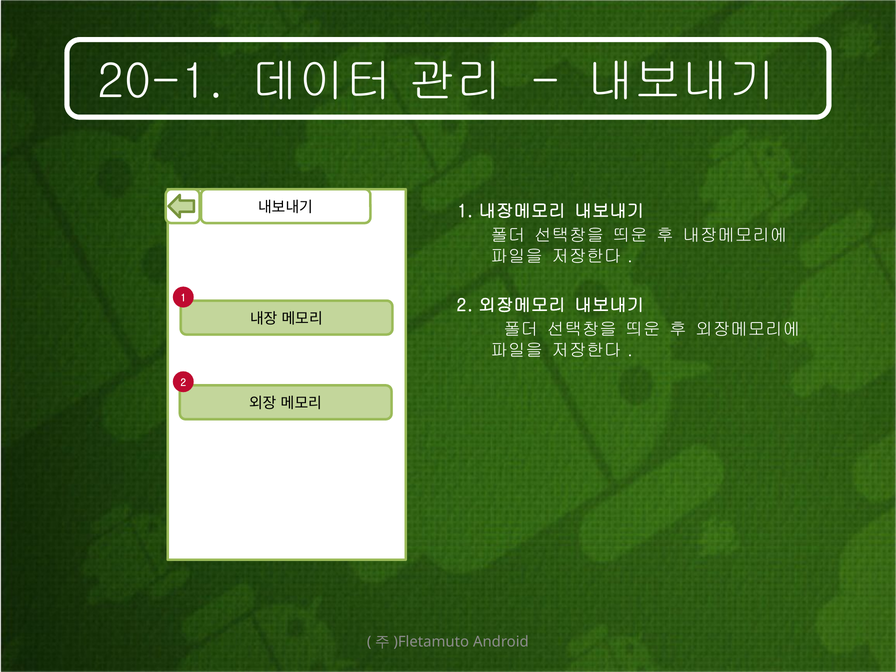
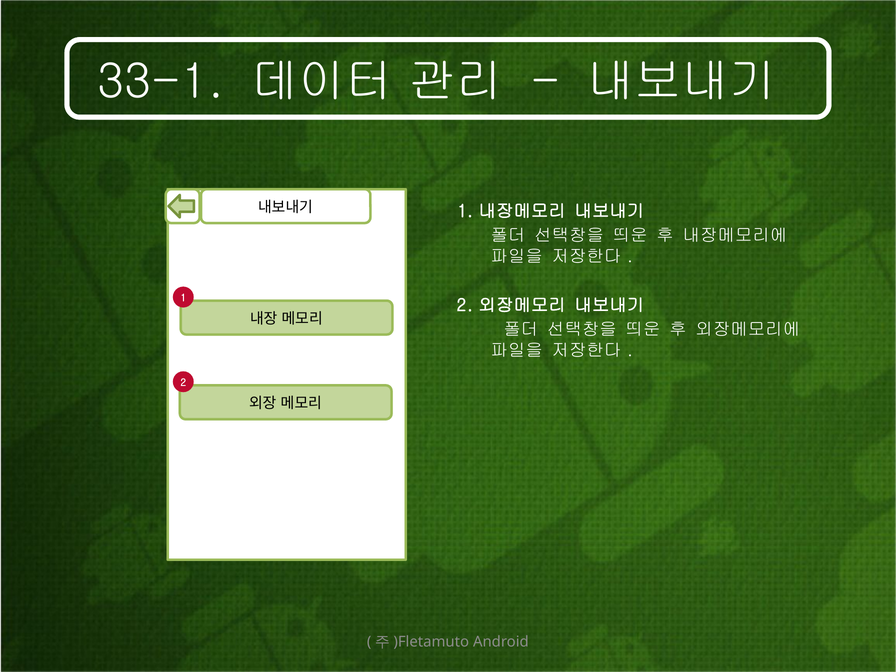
20-1: 20-1 -> 33-1 (161, 82)
